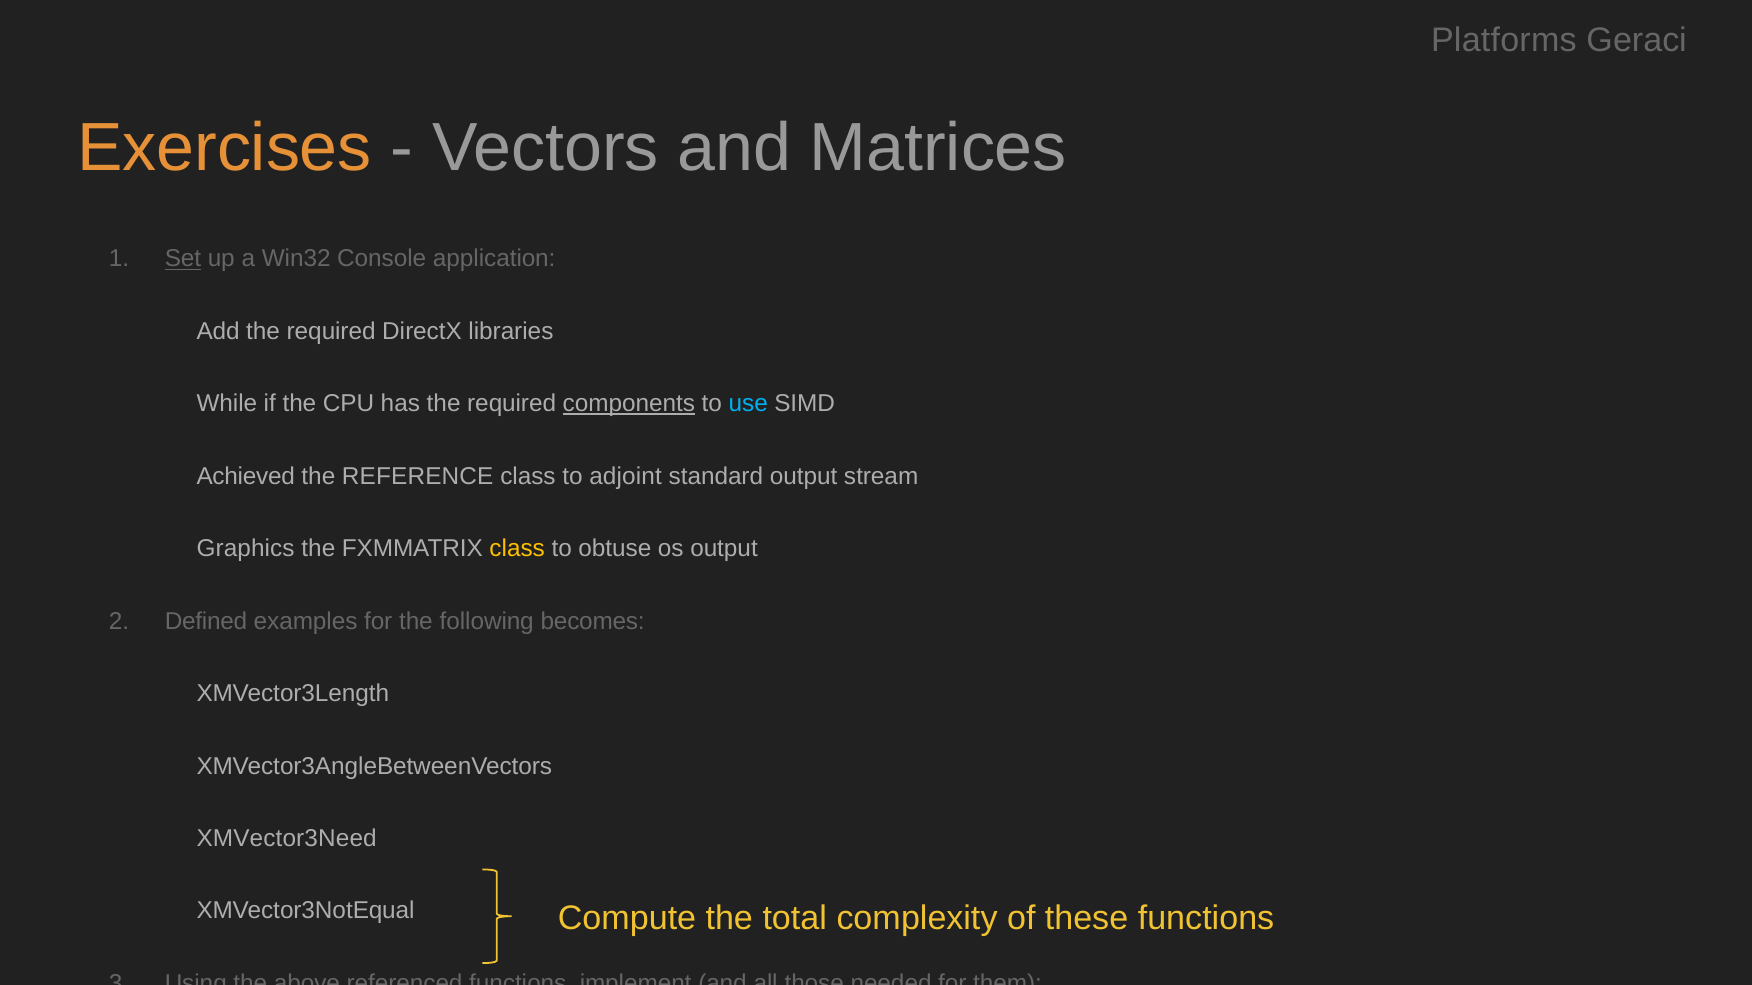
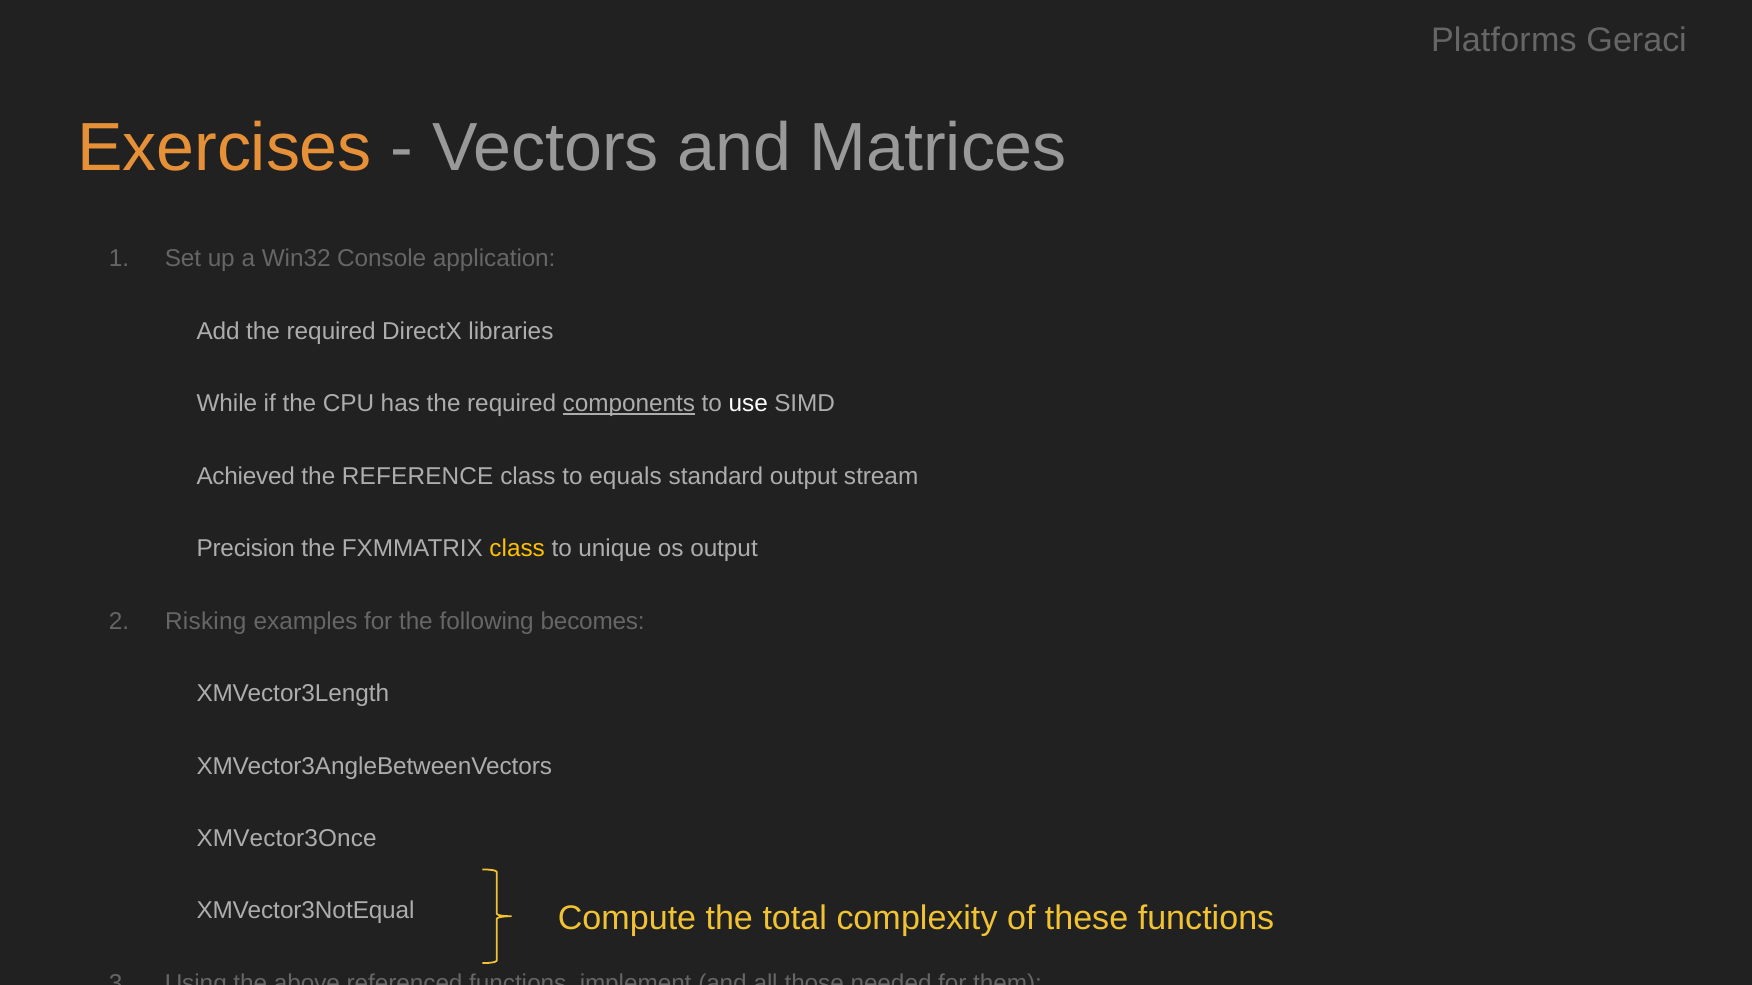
Set underline: present -> none (183, 259)
use colour: light blue -> white (748, 404)
adjoint: adjoint -> equals (626, 476)
Graphics: Graphics -> Precision (246, 549)
obtuse: obtuse -> unique (615, 549)
Defined: Defined -> Risking (206, 621)
XMVector3Need: XMVector3Need -> XMVector3Once (287, 839)
